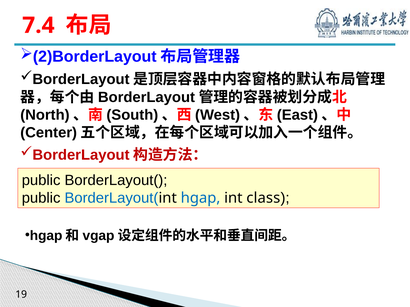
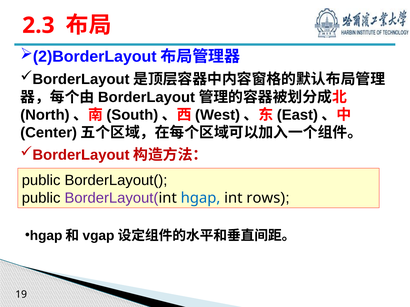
7.4: 7.4 -> 2.3 (38, 25)
BorderLayout( colour: blue -> purple (111, 198)
class: class -> rows (263, 198)
